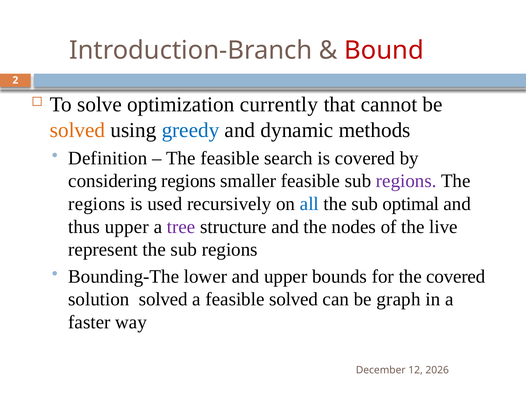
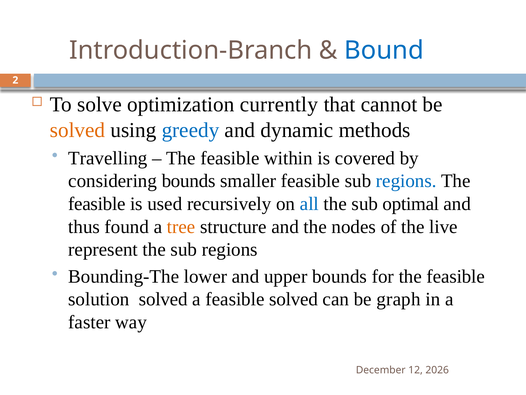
Bound colour: red -> blue (384, 50)
Definition: Definition -> Travelling (108, 158)
search: search -> within (288, 158)
considering regions: regions -> bounds (189, 181)
regions colour: purple -> blue (406, 181)
regions: regions -> feasible (97, 204)
thus upper: upper -> found (127, 226)
tree colour: purple -> orange (181, 226)
for the covered: covered -> feasible (456, 276)
